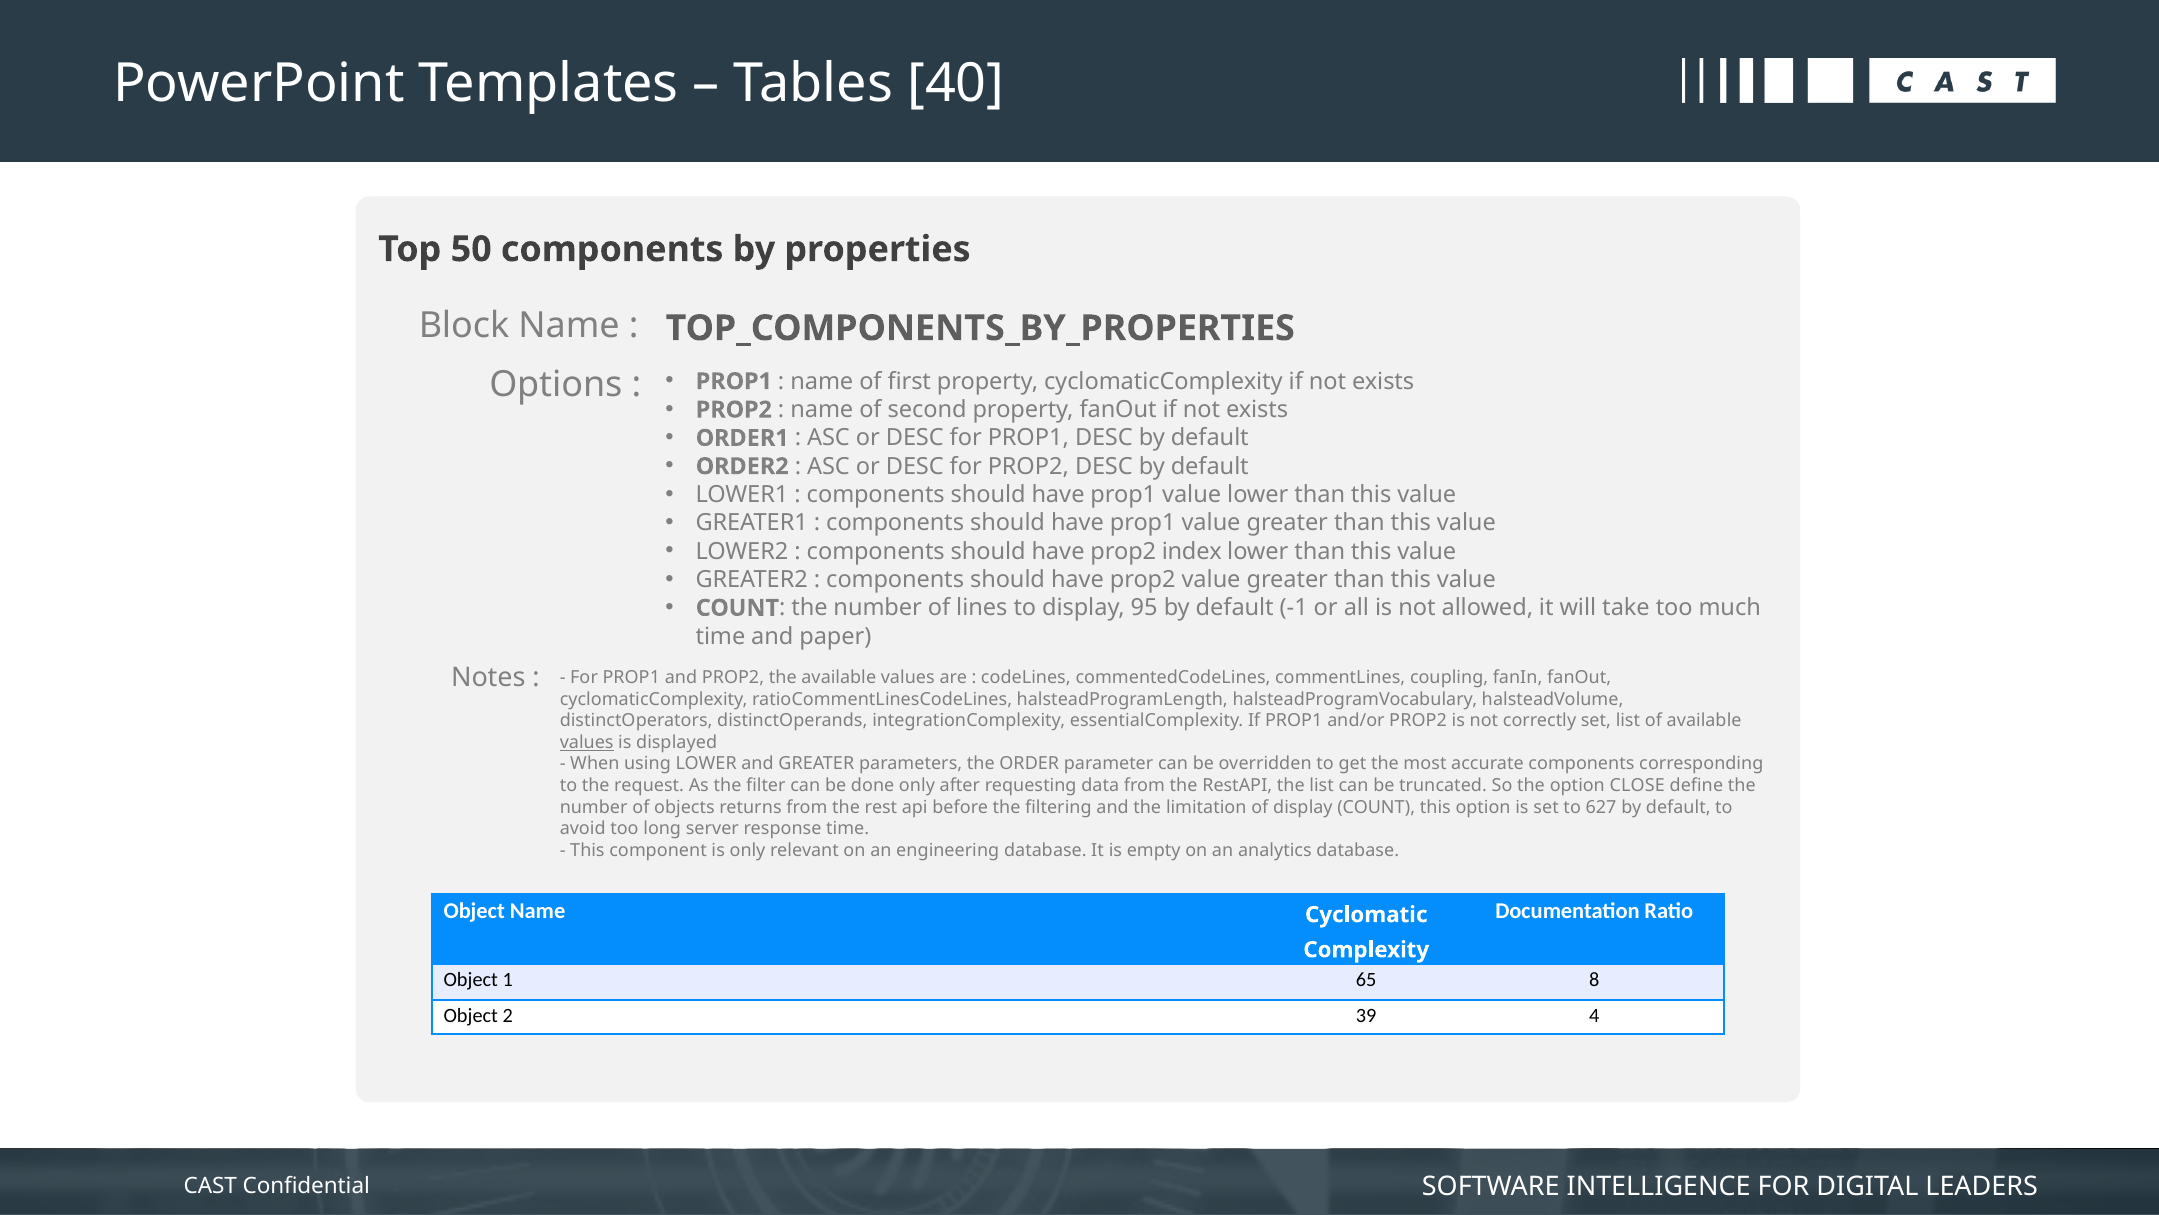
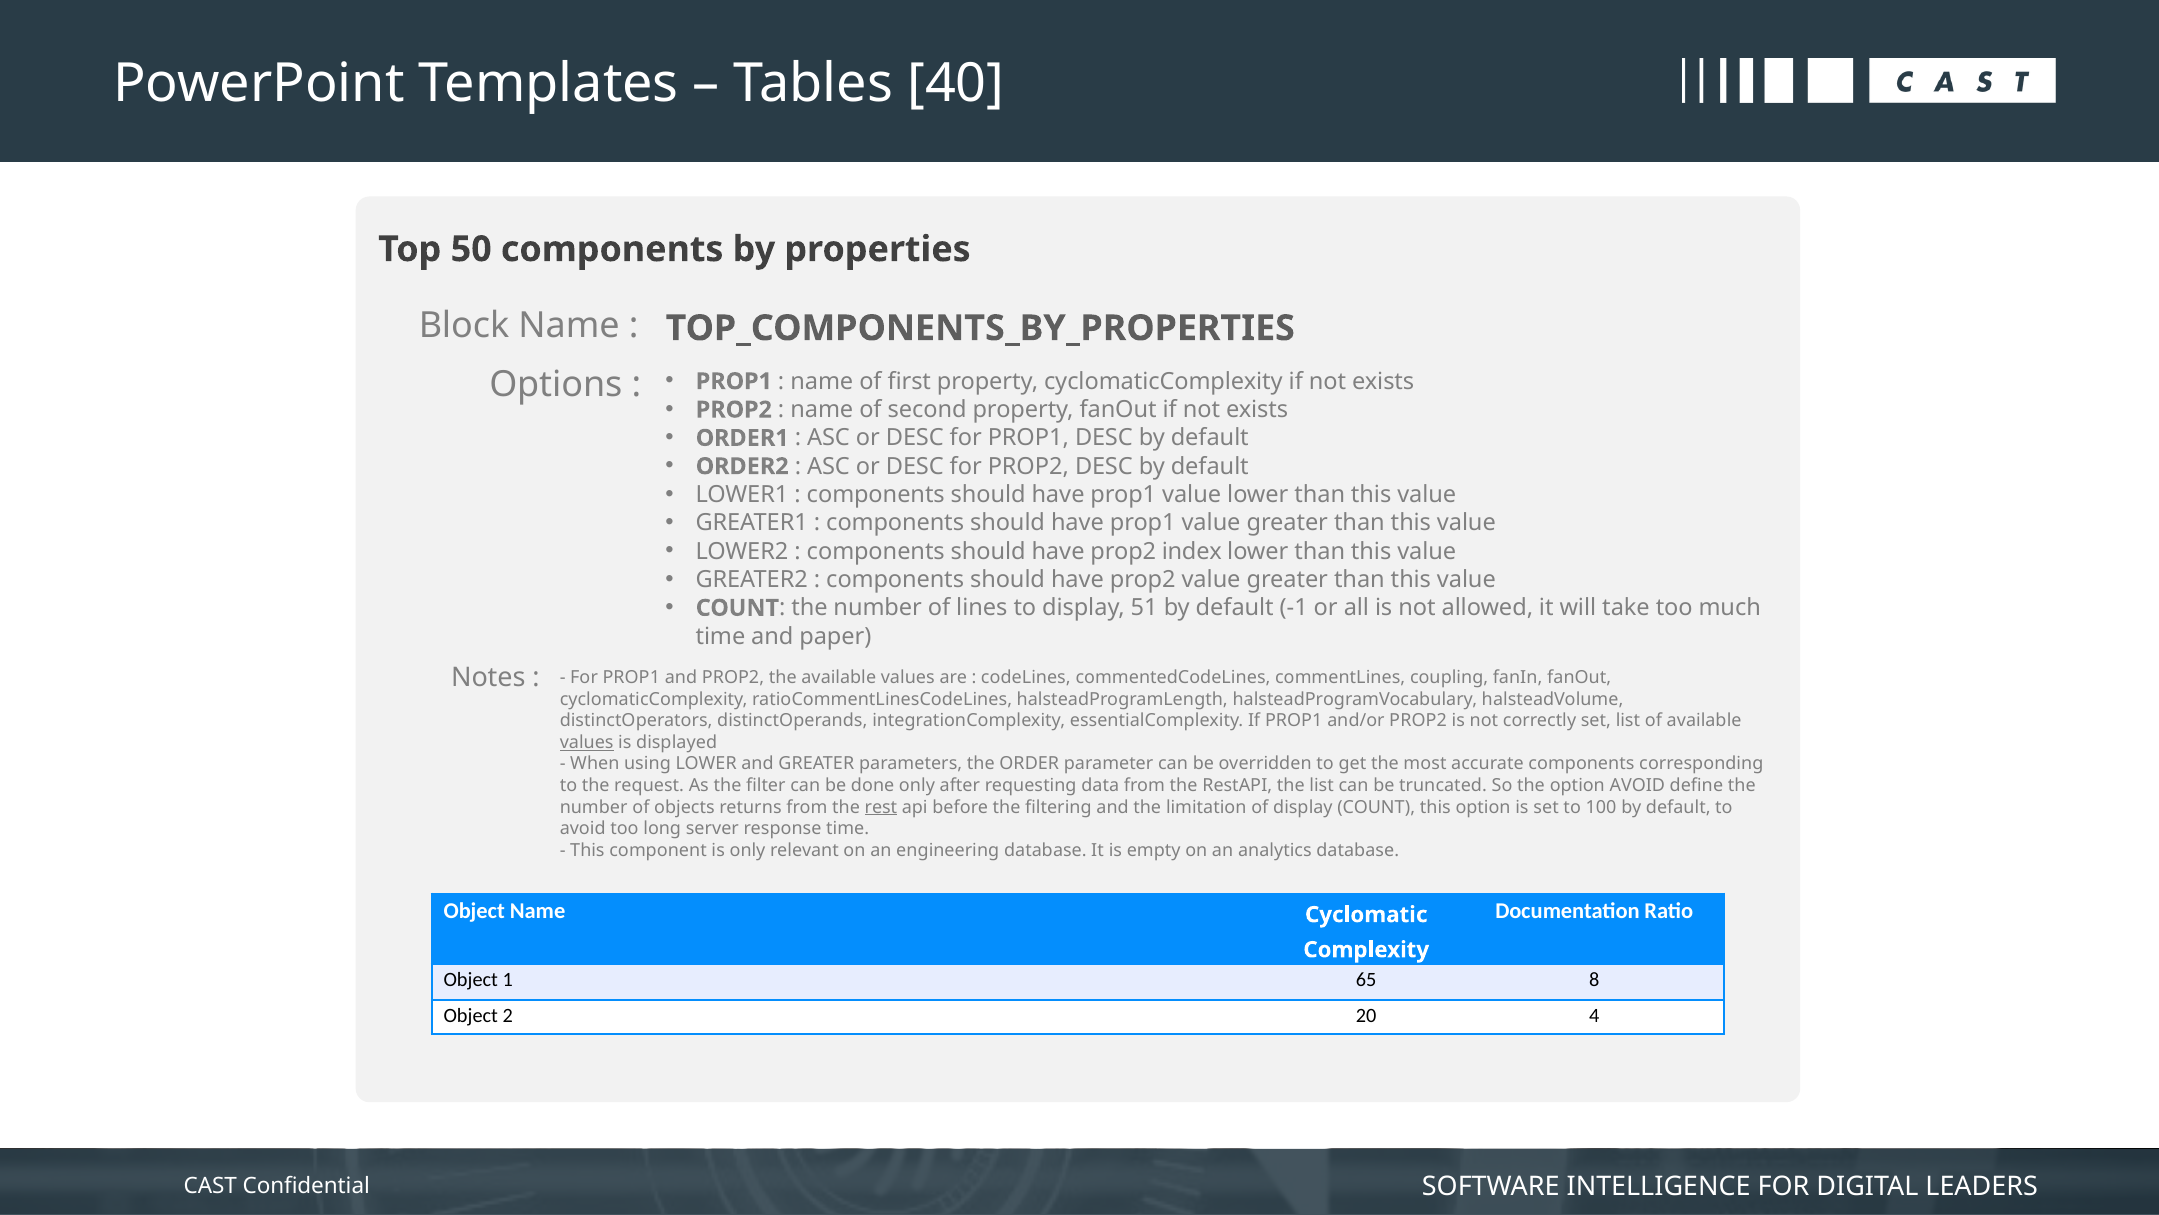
95: 95 -> 51 (1144, 608)
option CLOSE: CLOSE -> AVOID (1637, 785)
rest underline: none -> present (881, 807)
627: 627 -> 100 (1601, 807)
39: 39 -> 20 (1366, 1015)
